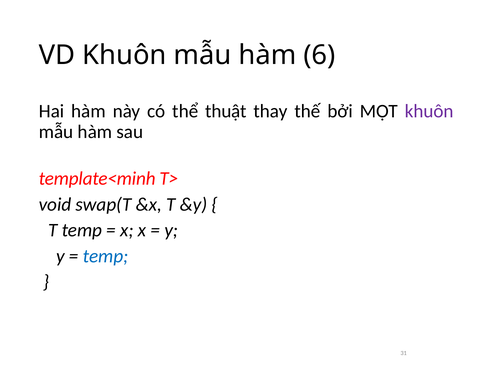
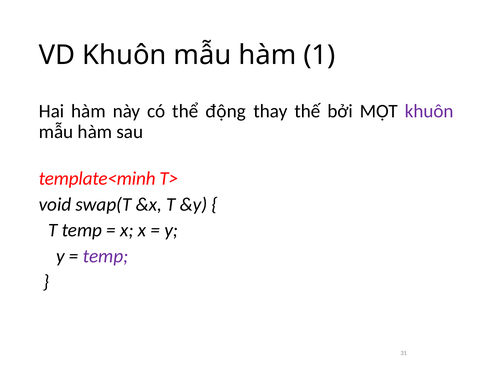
6: 6 -> 1 (319, 55)
thuật: thuật -> động (226, 111)
temp colour: blue -> purple (106, 256)
